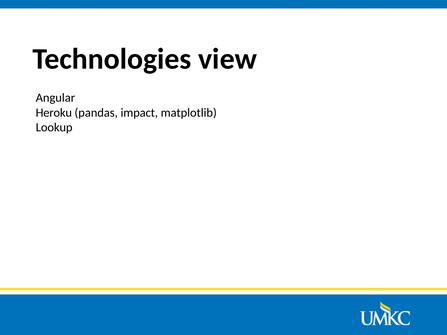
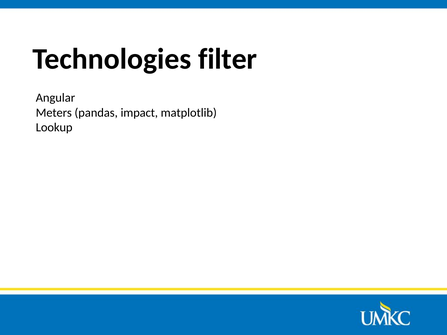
view: view -> filter (228, 59)
Heroku: Heroku -> Meters (54, 113)
